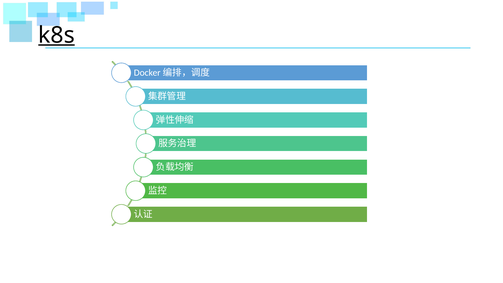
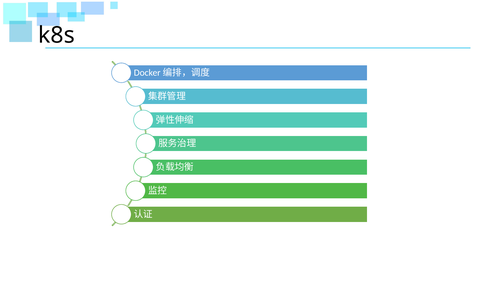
k8s underline: present -> none (57, 35)
